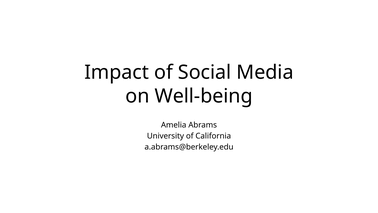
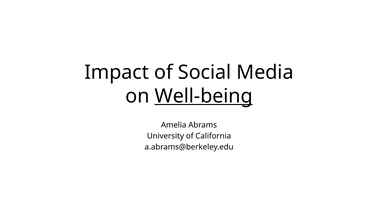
Well-being underline: none -> present (204, 96)
